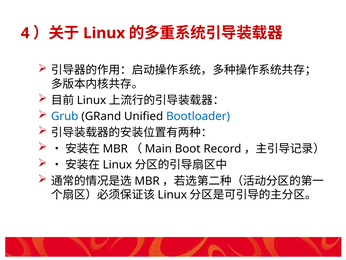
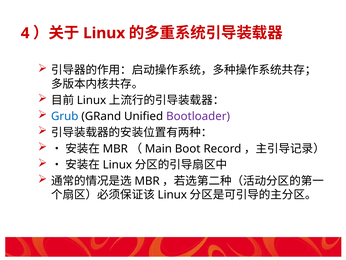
Bootloader colour: blue -> purple (198, 116)
